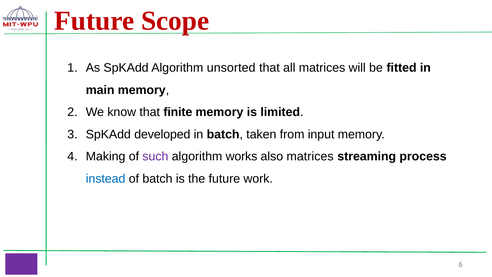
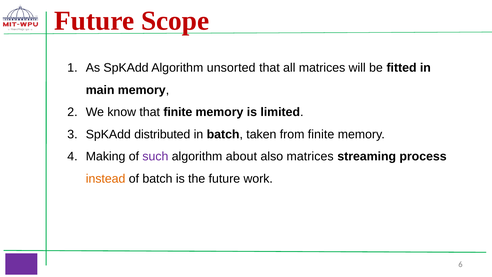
developed: developed -> distributed (162, 134)
from input: input -> finite (321, 134)
works: works -> about (241, 156)
instead colour: blue -> orange (106, 178)
